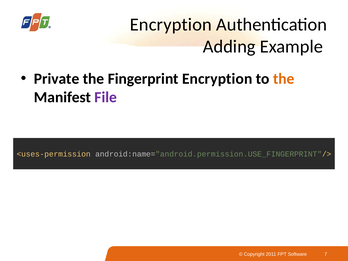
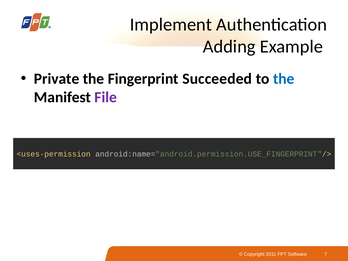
Encryption: Encryption -> Implement (171, 25)
Fingerprint Encryption: Encryption -> Succeeded (217, 79)
the colour: orange -> blue (284, 79)
